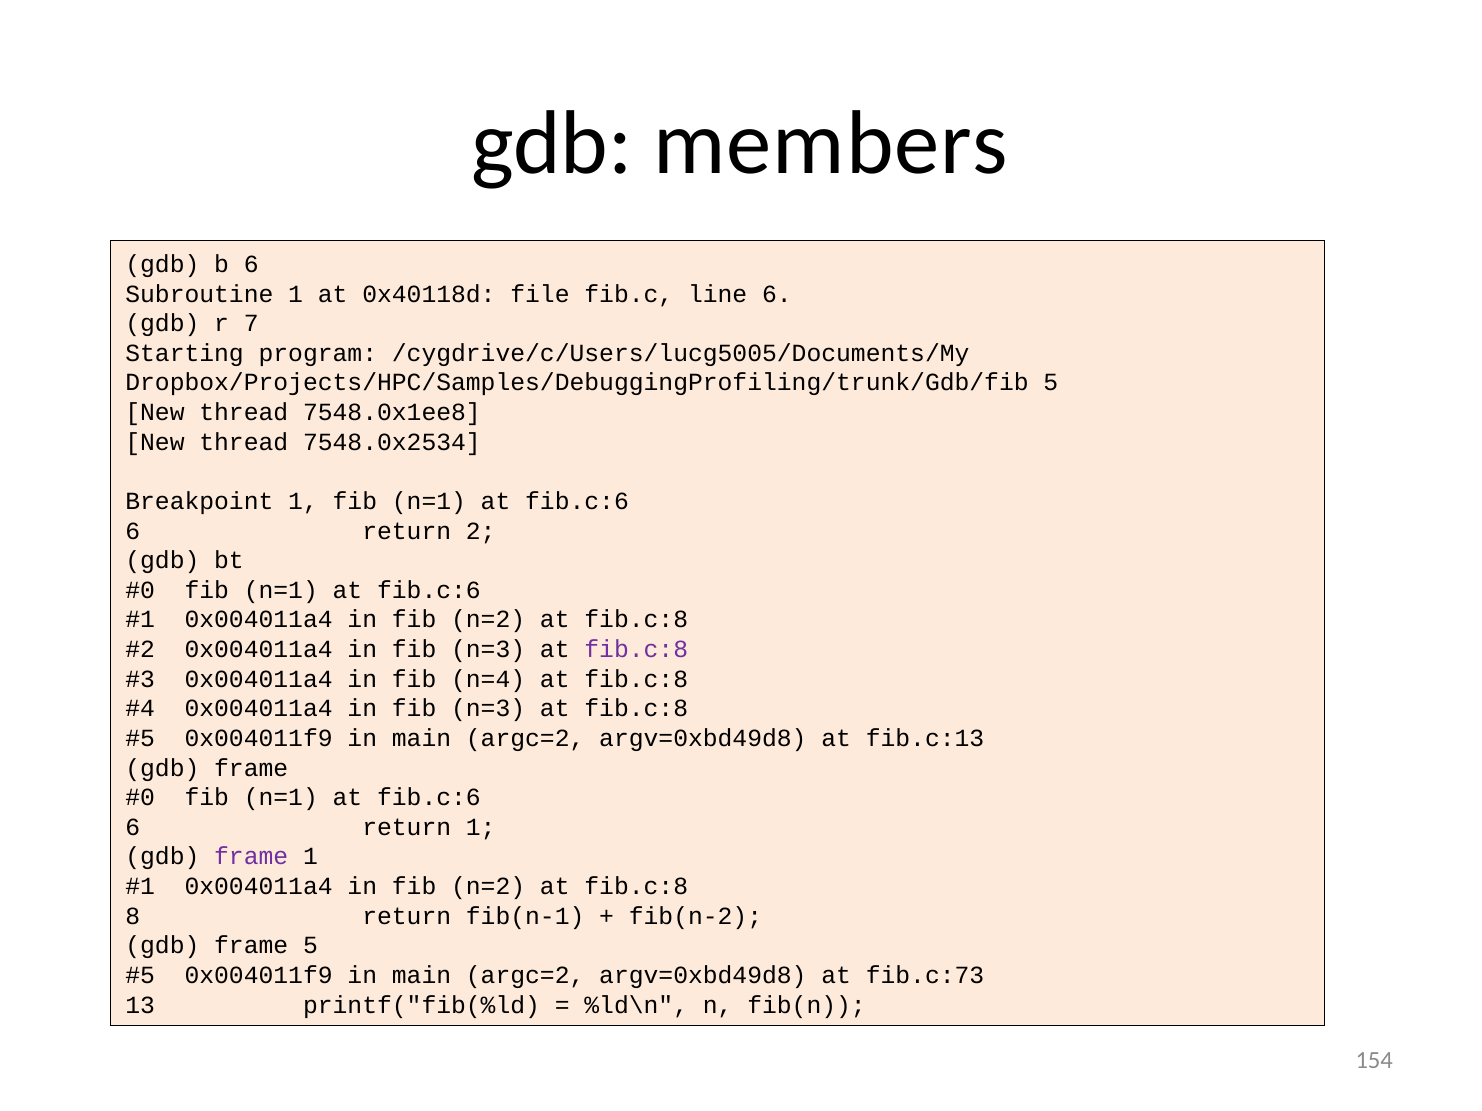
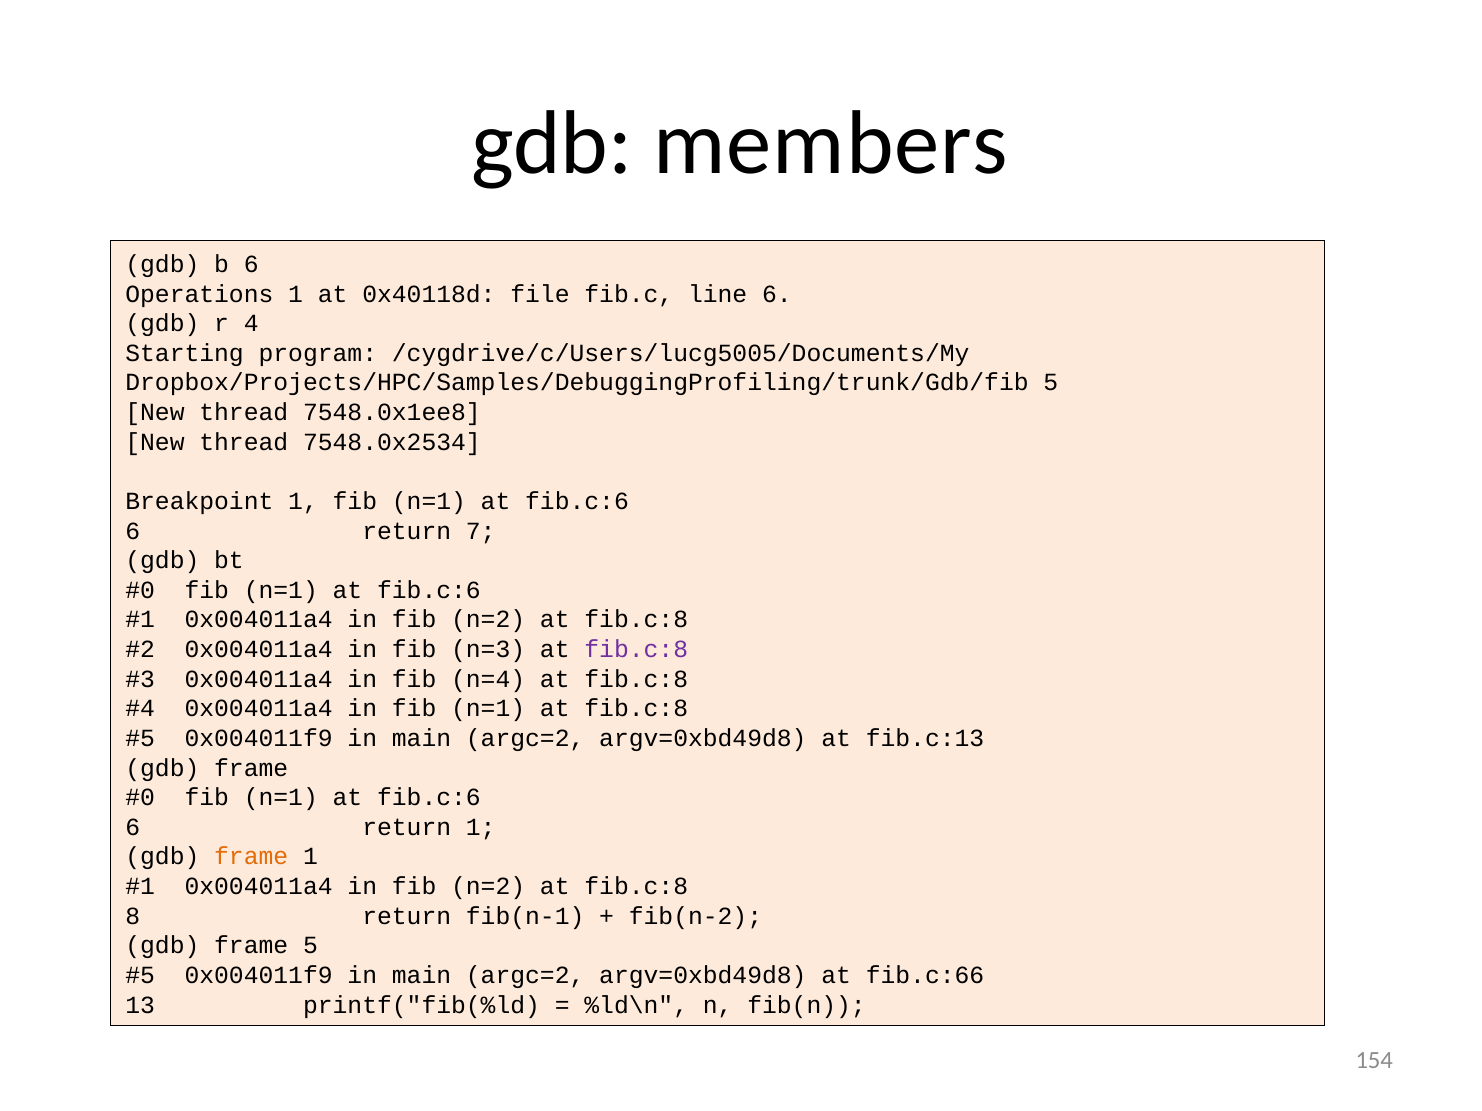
Subroutine: Subroutine -> Operations (199, 294)
7: 7 -> 4 (251, 324)
2: 2 -> 7 (481, 531)
n=3: n=3 -> n=1 (488, 709)
frame colour: purple -> orange (251, 857)
fib.c:73: fib.c:73 -> fib.c:66 (925, 976)
